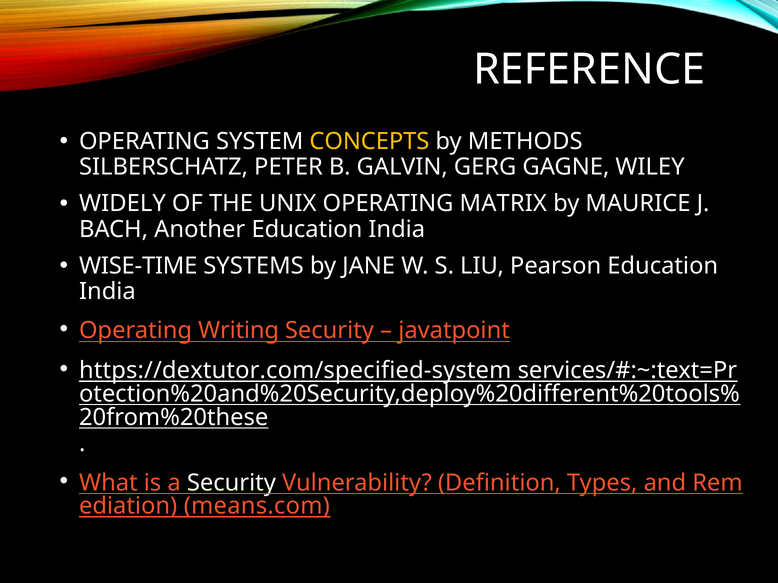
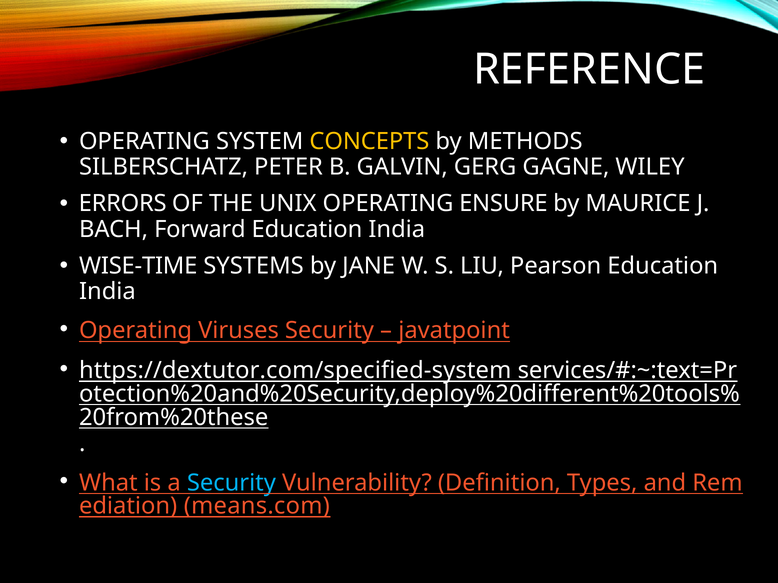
WIDELY: WIDELY -> ERRORS (123, 204)
MATRIX: MATRIX -> ENSURE (503, 204)
Another: Another -> Forward (200, 229)
Writing: Writing -> Viruses (239, 331)
Security colour: white -> light blue (231, 483)
